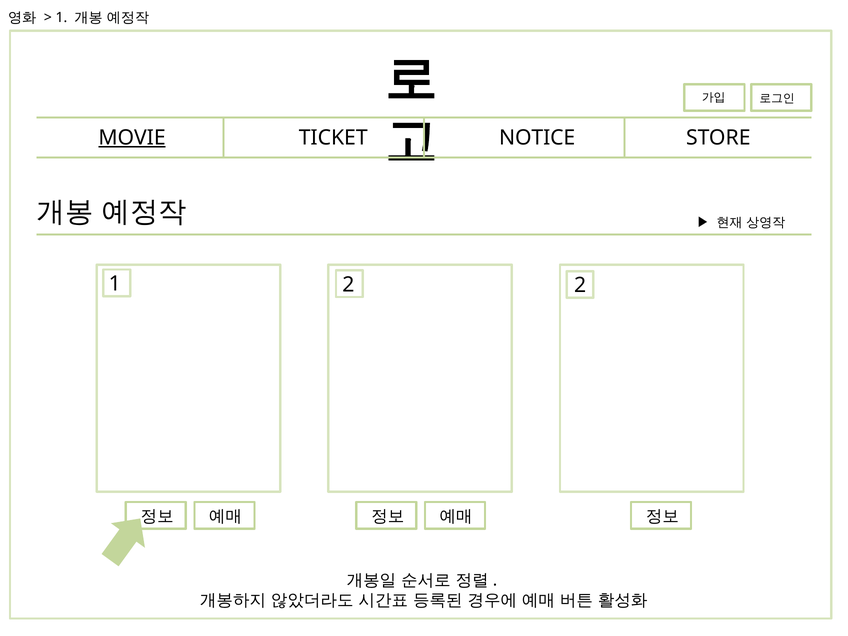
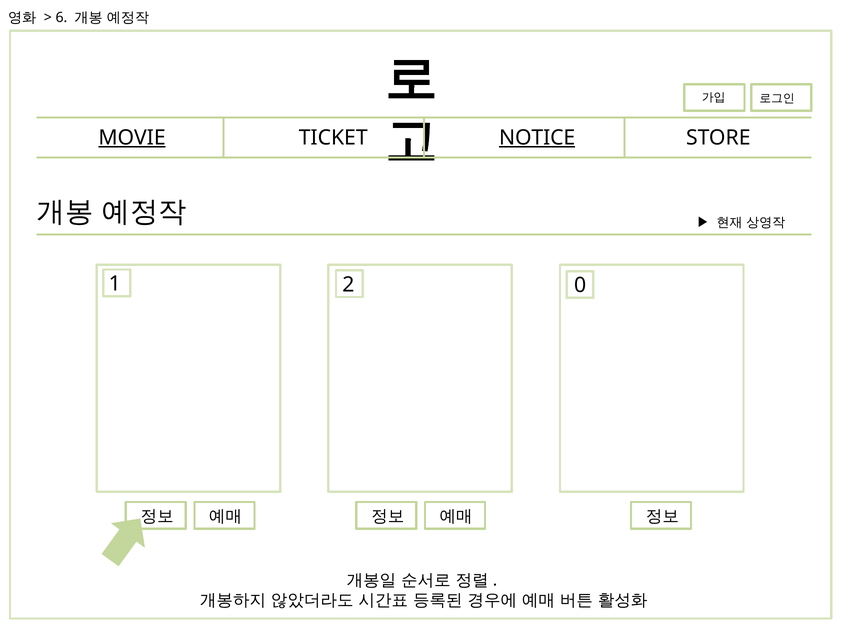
1: 1 -> 6 (61, 18)
NOTICE underline: none -> present (537, 138)
2 2: 2 -> 0 (580, 285)
